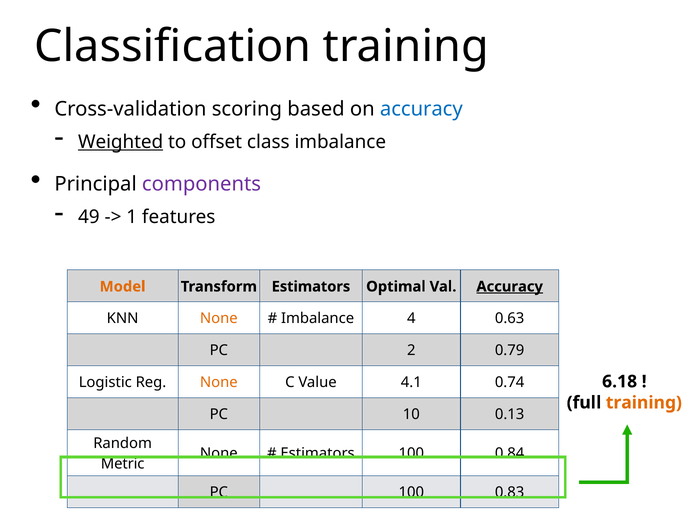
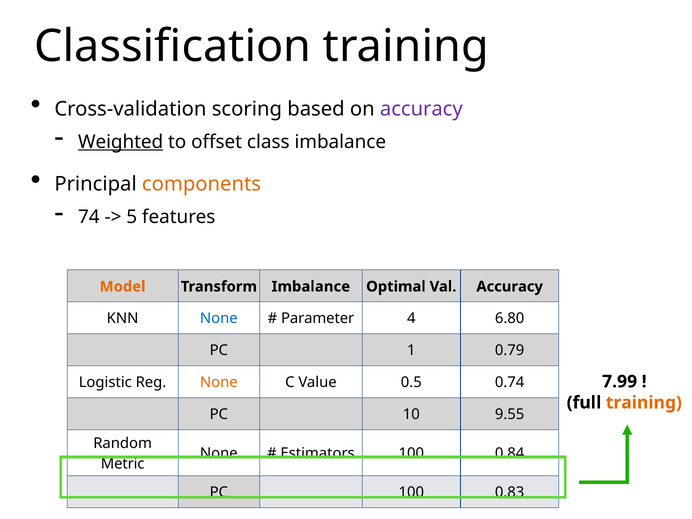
accuracy colour: blue -> purple (421, 109)
components colour: purple -> orange (202, 184)
49: 49 -> 74 (89, 217)
1: 1 -> 5 (132, 217)
Transform Estimators: Estimators -> Imbalance (311, 287)
Accuracy underline: present -> none (510, 287)
None colour: orange -> blue (219, 319)
Imbalance: Imbalance -> Parameter (318, 319)
0.63: 0.63 -> 6.80 (510, 319)
2: 2 -> 1 (411, 351)
4.1: 4.1 -> 0.5 (411, 383)
6.18: 6.18 -> 7.99 (620, 382)
0.13: 0.13 -> 9.55 (510, 414)
